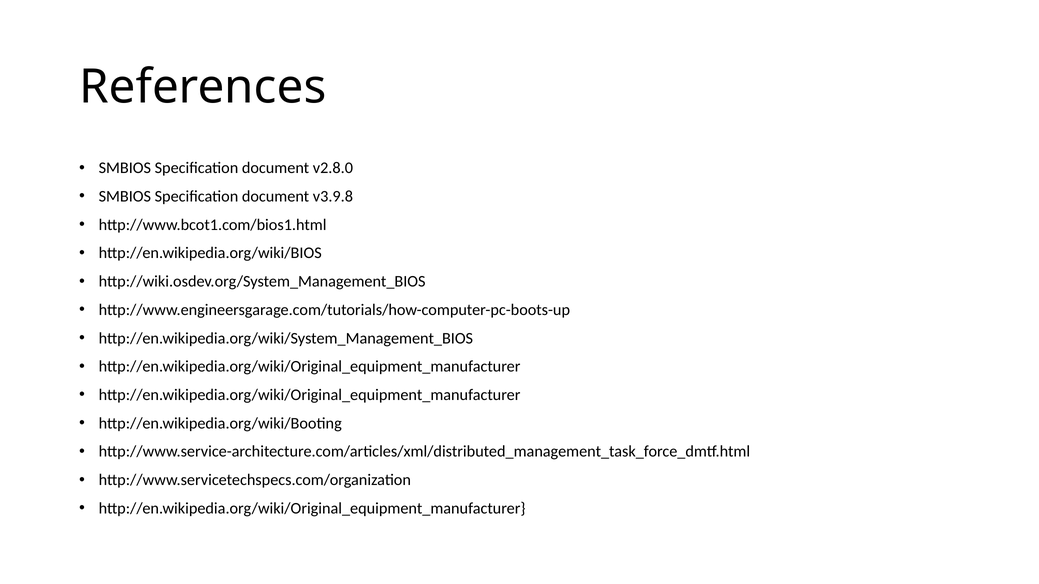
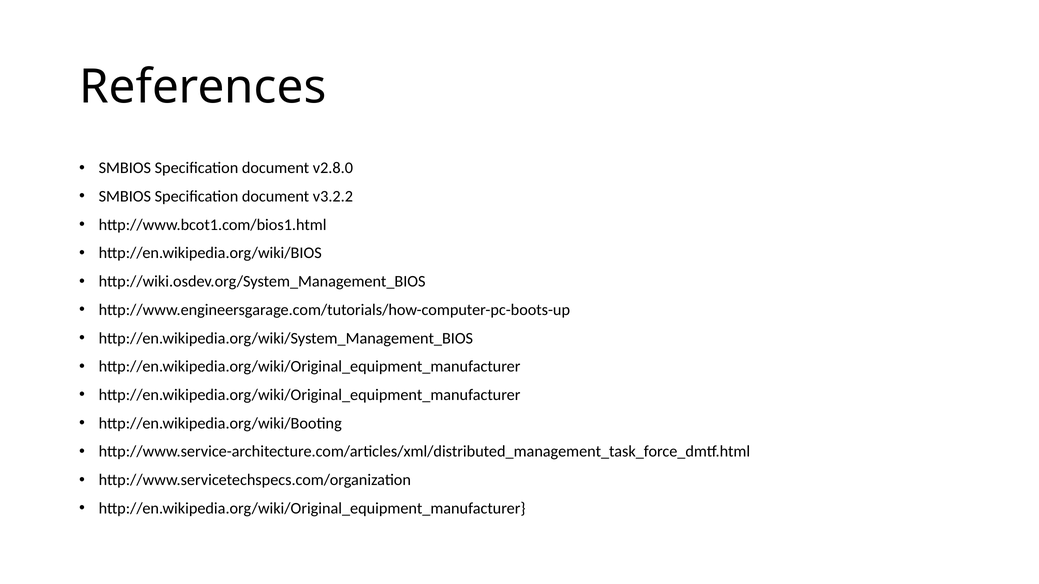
v3.9.8: v3.9.8 -> v3.2.2 (333, 197)
